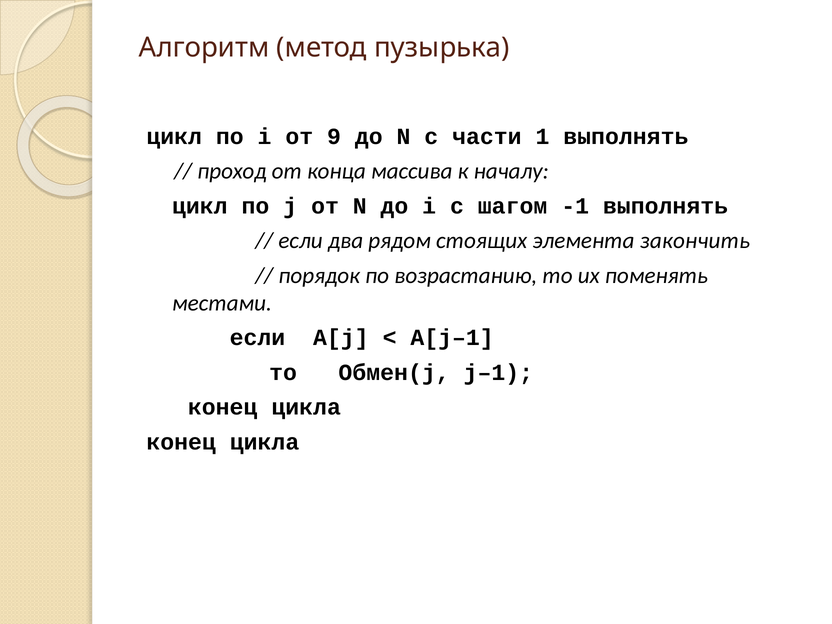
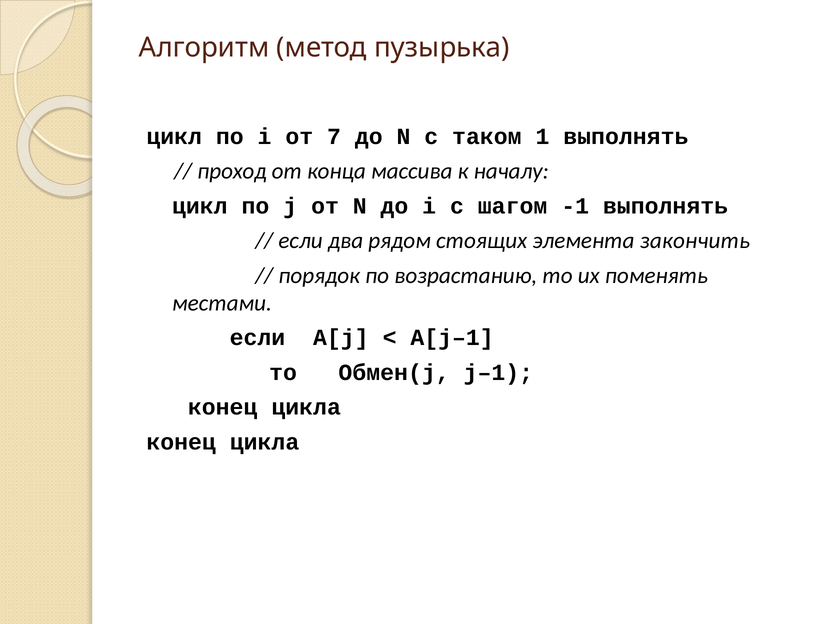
9: 9 -> 7 (334, 137)
части: части -> таком (487, 137)
